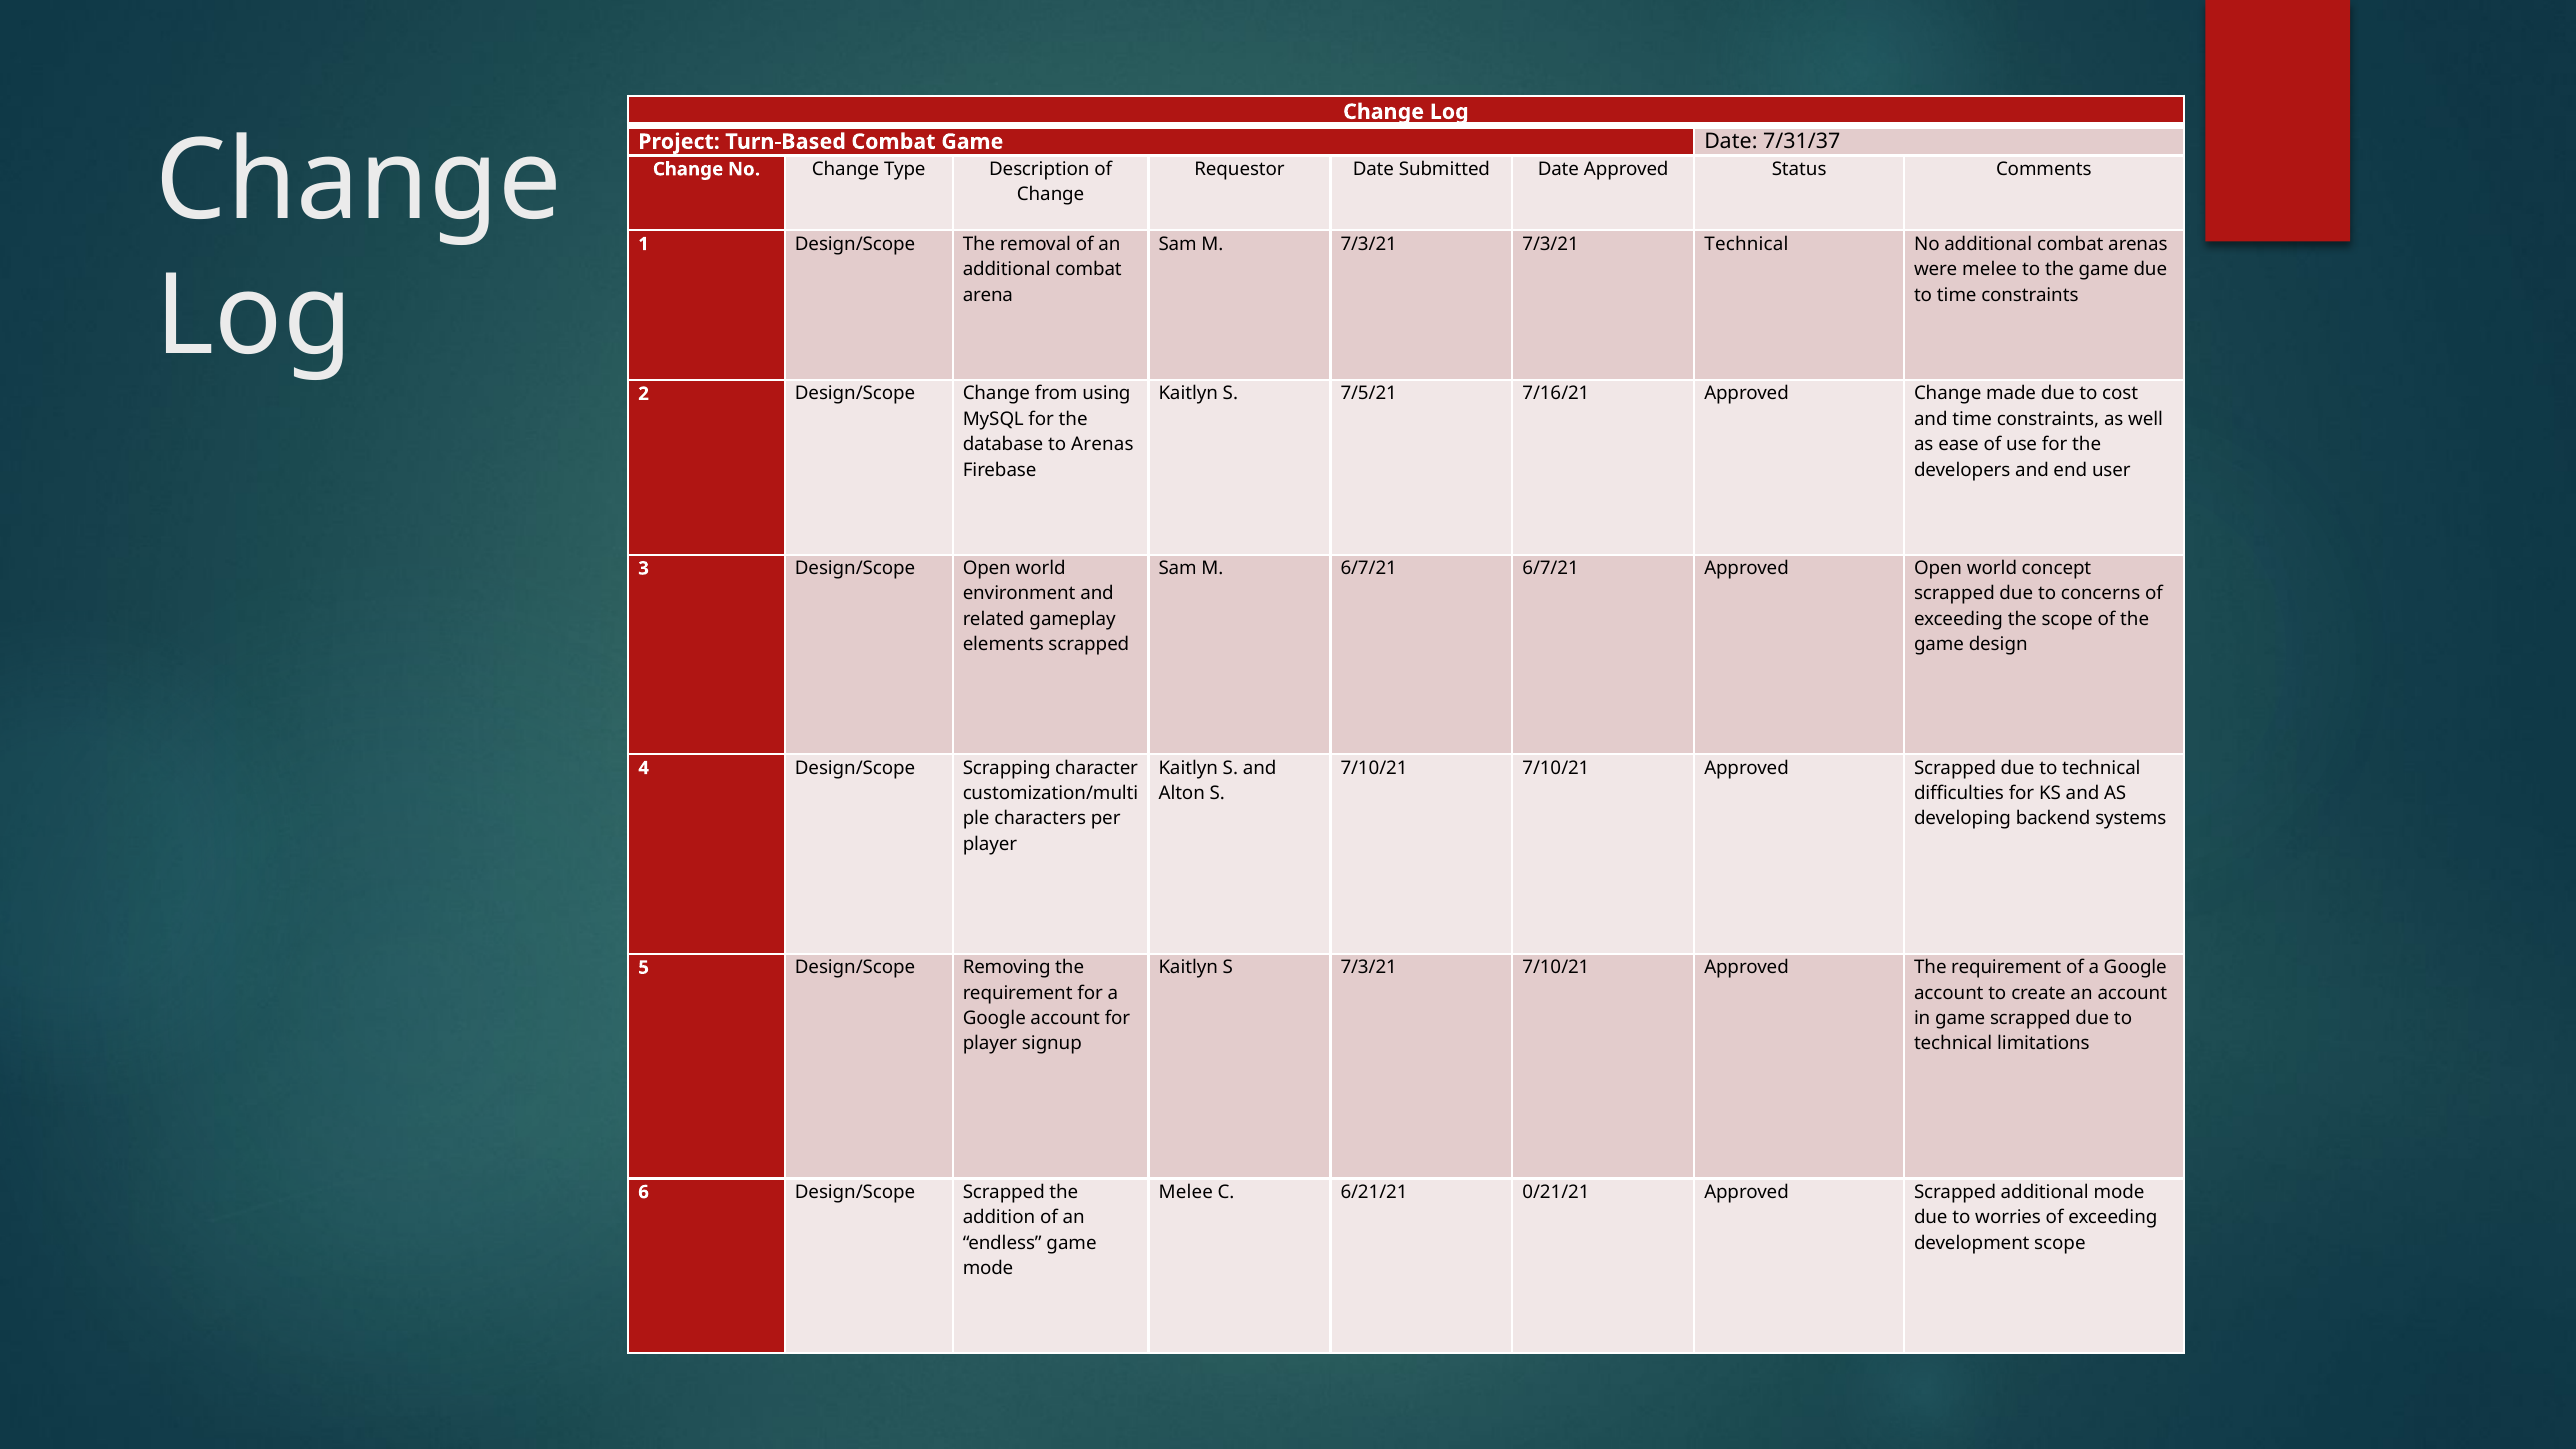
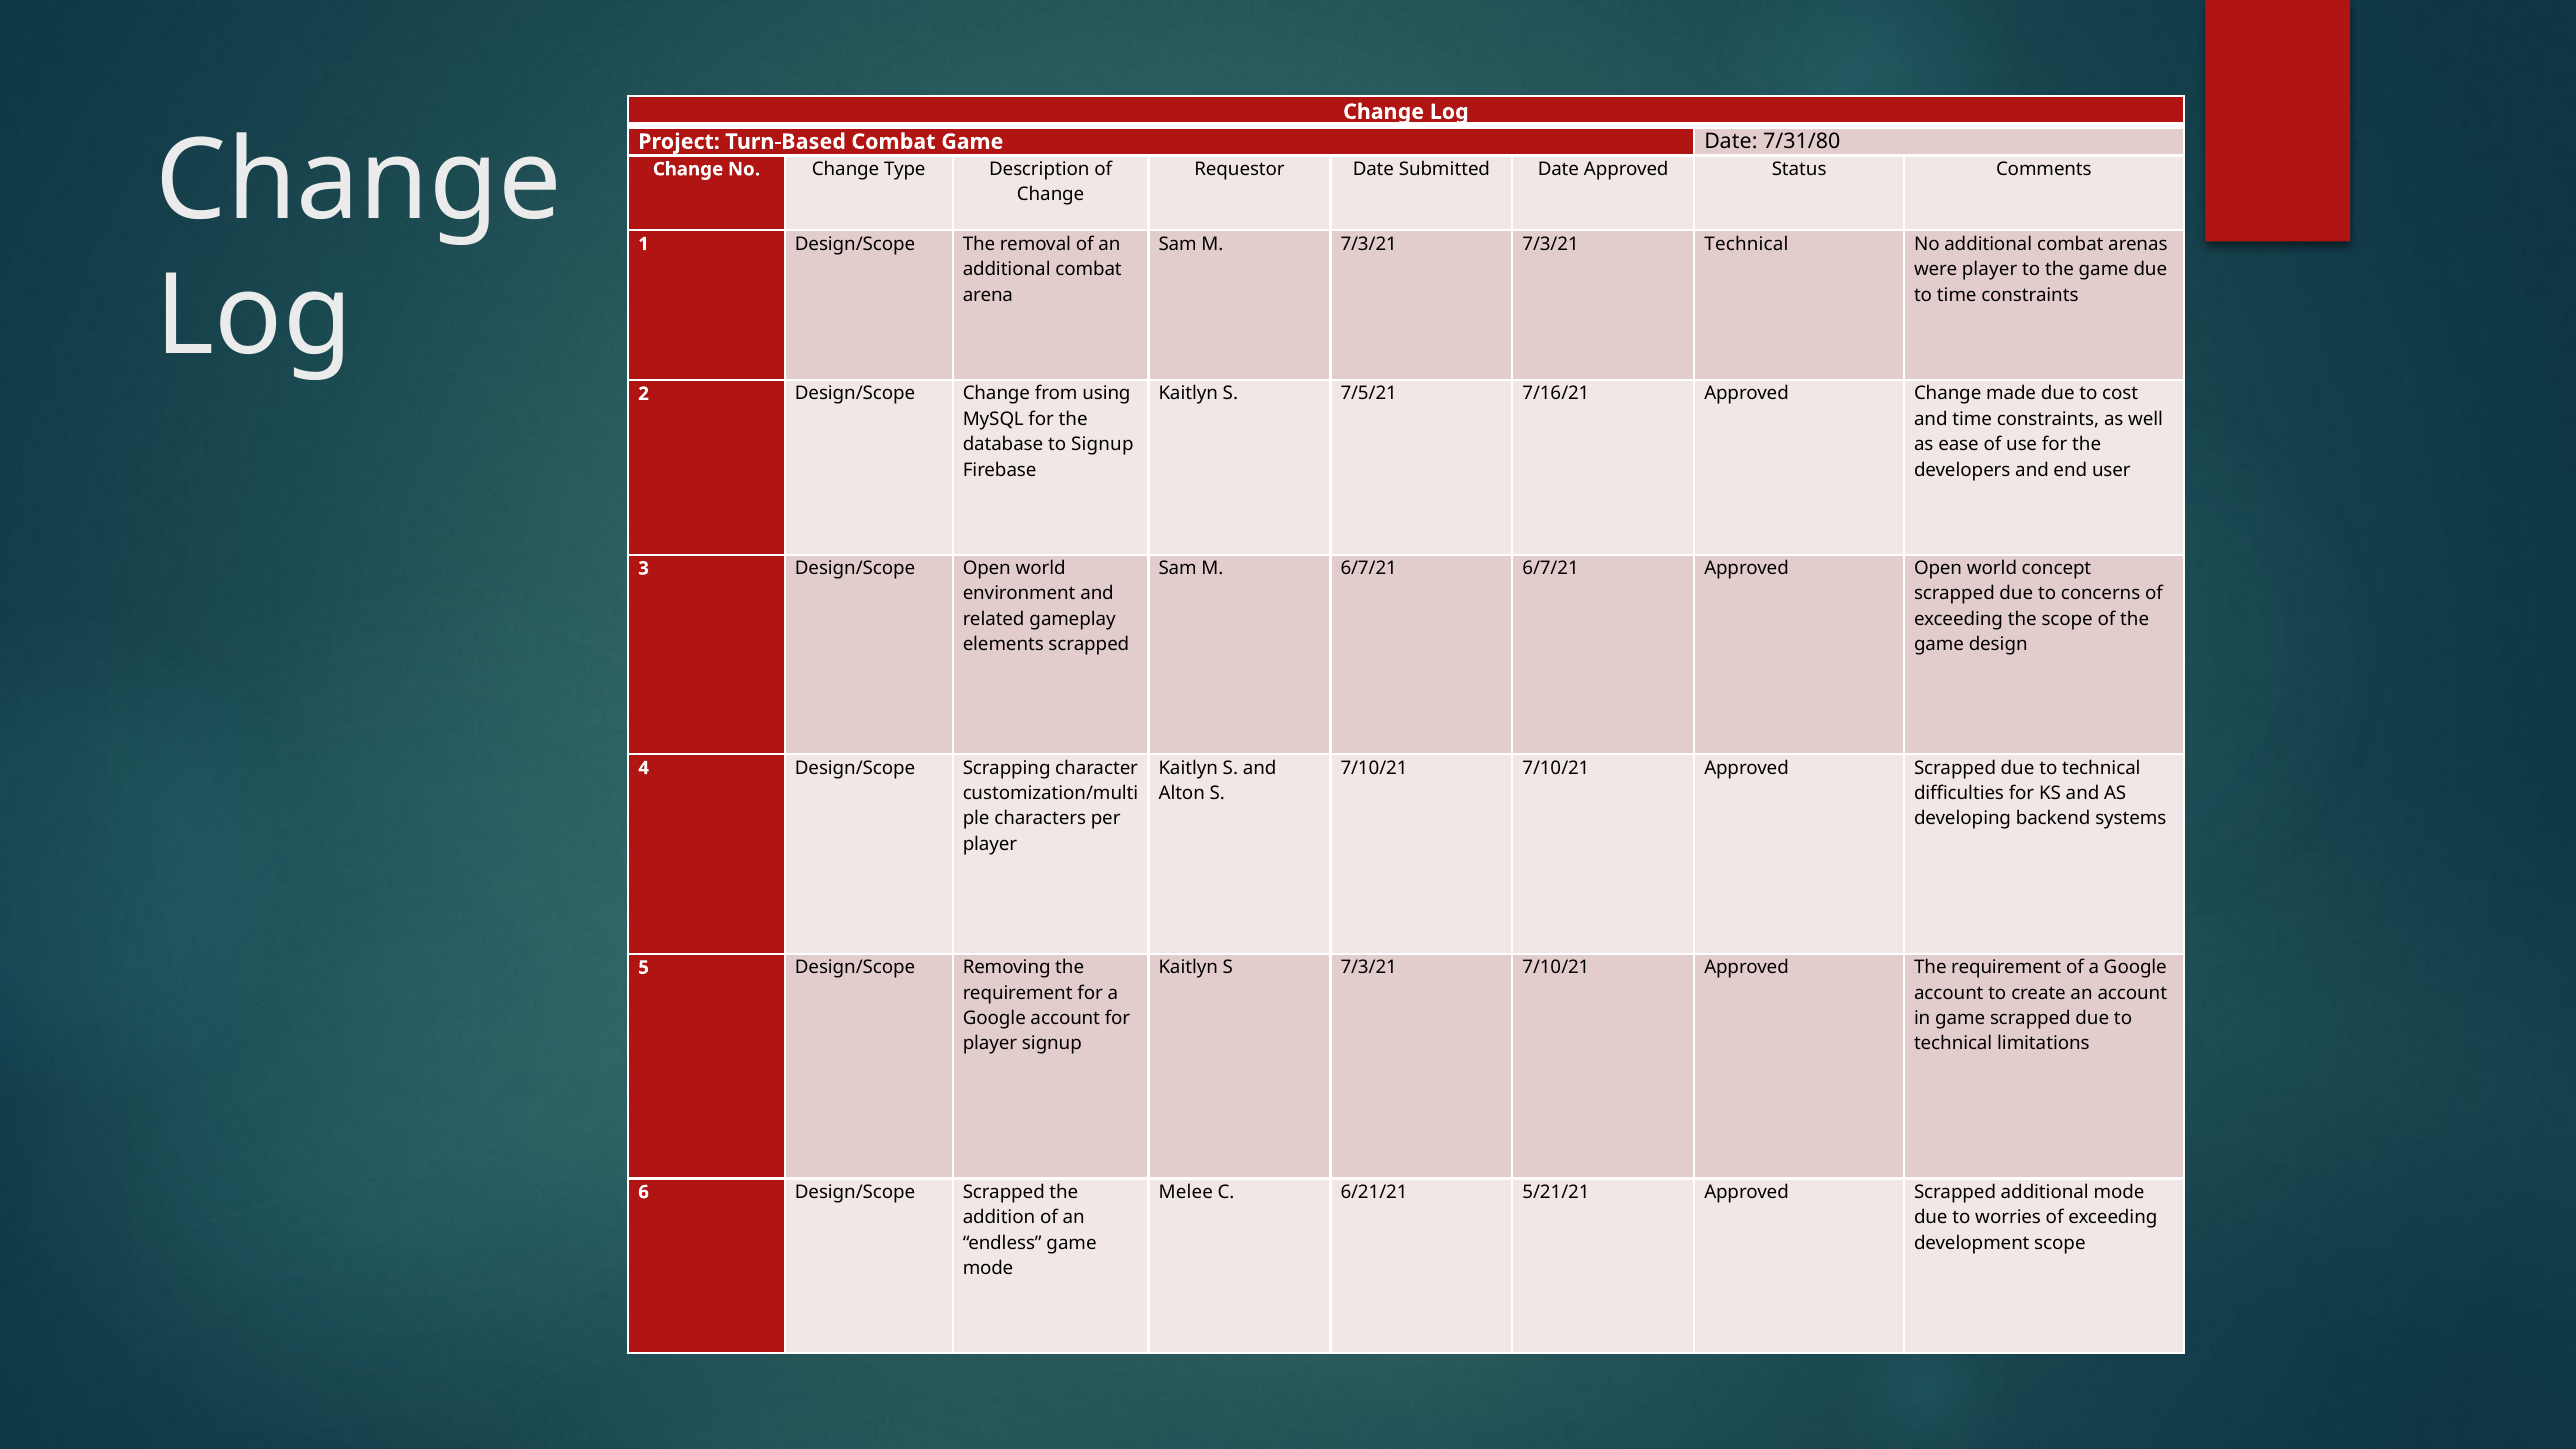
7/31/37: 7/31/37 -> 7/31/80 (1802, 142)
were melee: melee -> player (1990, 269)
to Arenas: Arenas -> Signup (1102, 445)
0/21/21: 0/21/21 -> 5/21/21 (1556, 1192)
